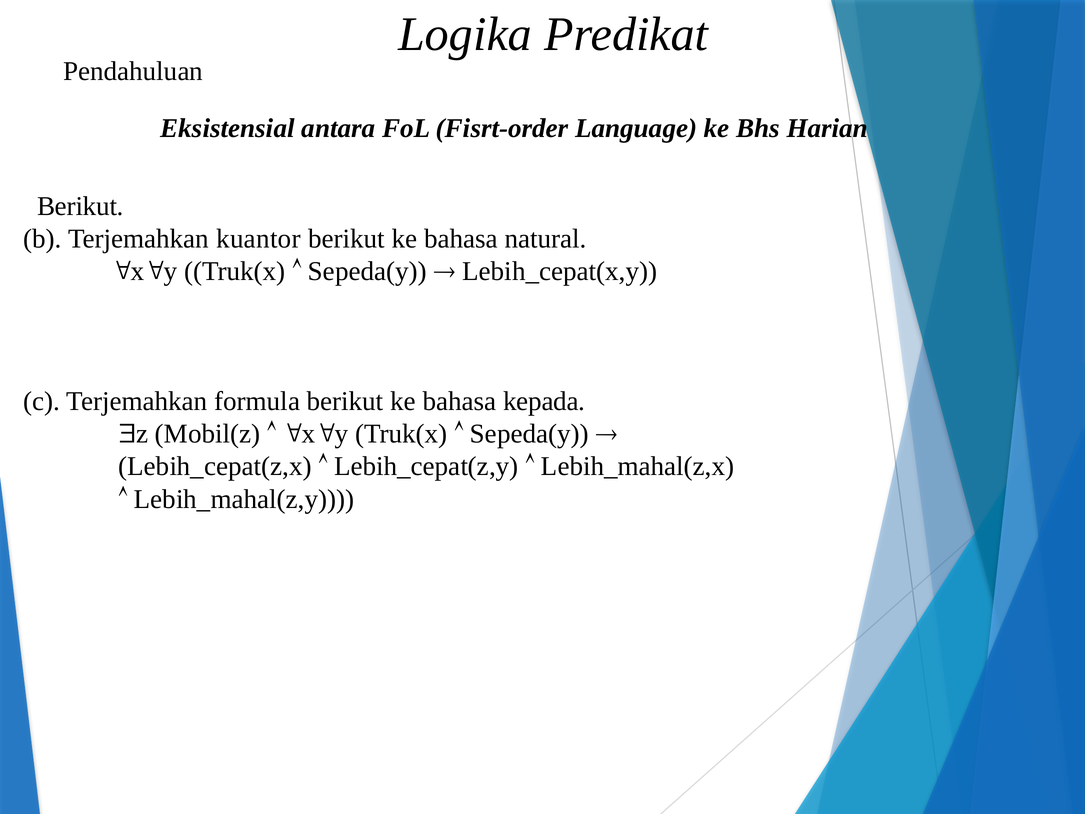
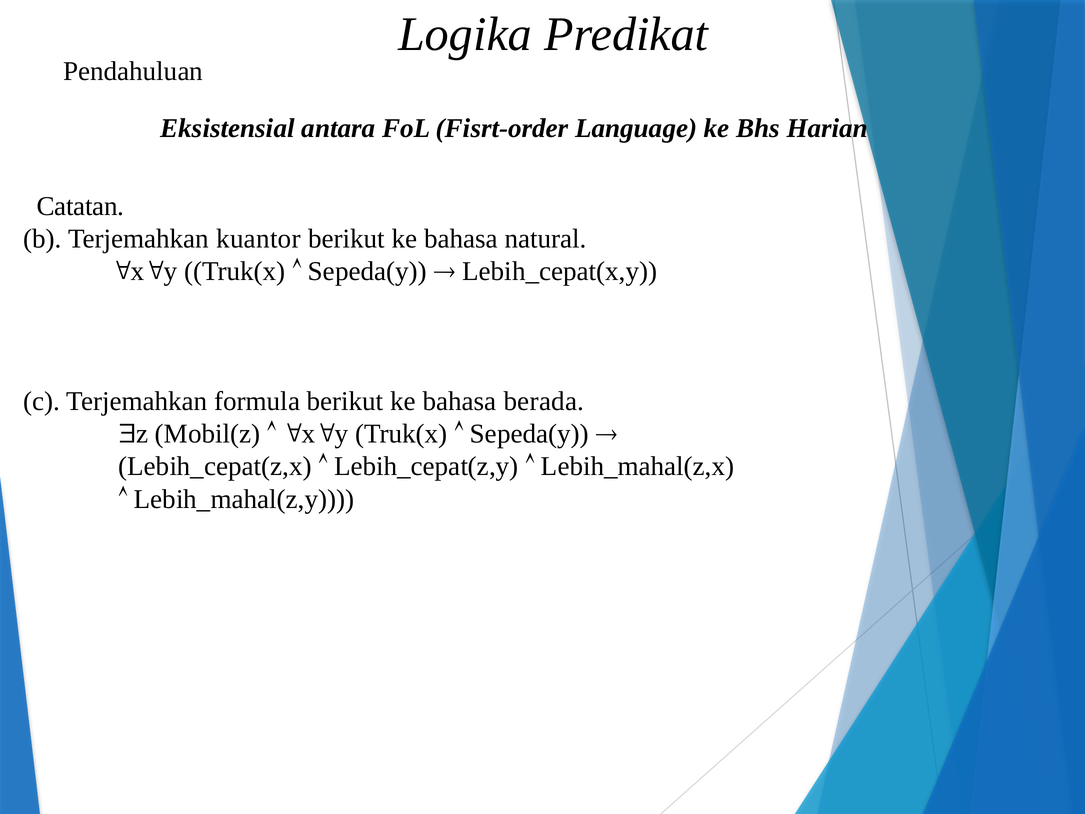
Berikut: Berikut -> Catatan (80, 206)
kepada: kepada -> berada (544, 401)
